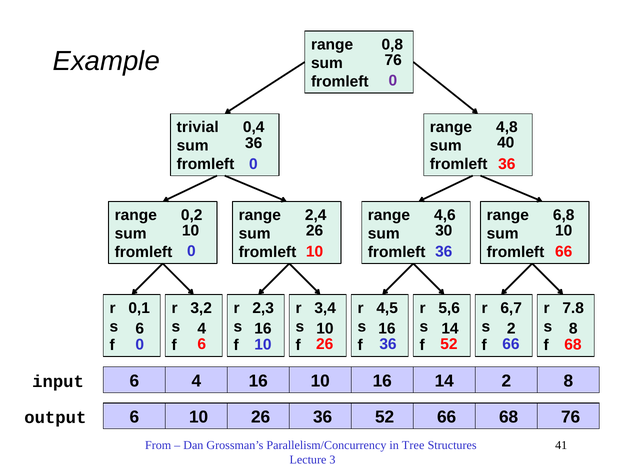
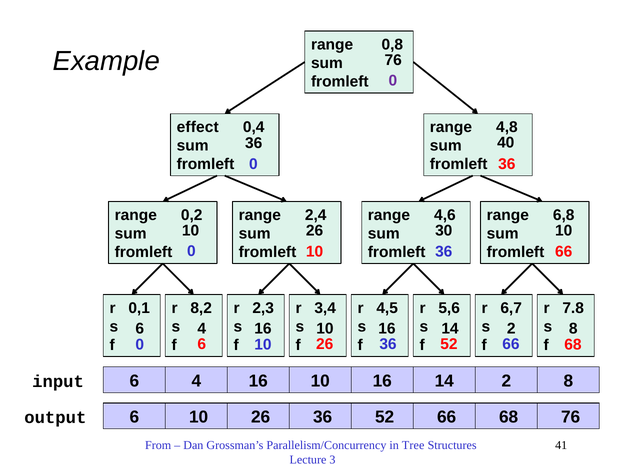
trivial: trivial -> effect (198, 127)
3,2: 3,2 -> 8,2 (201, 308)
